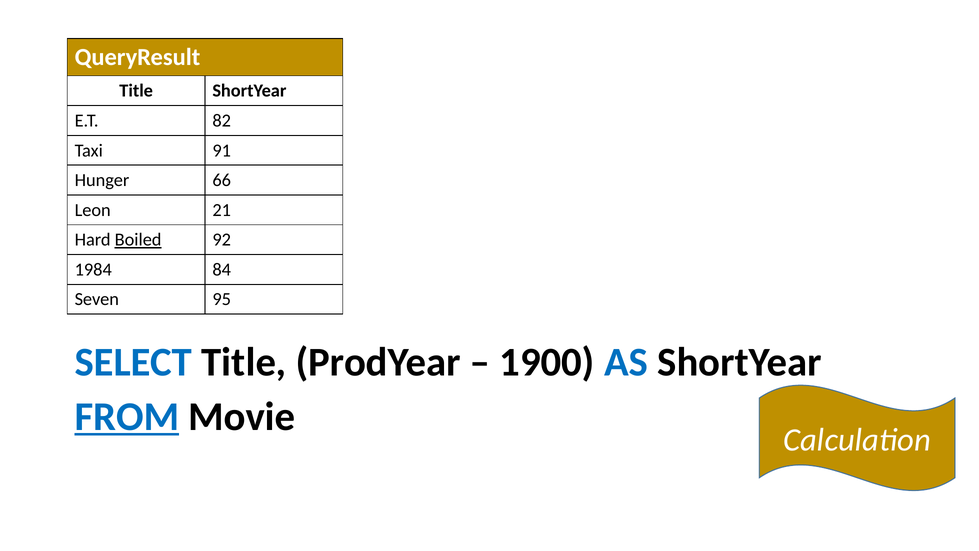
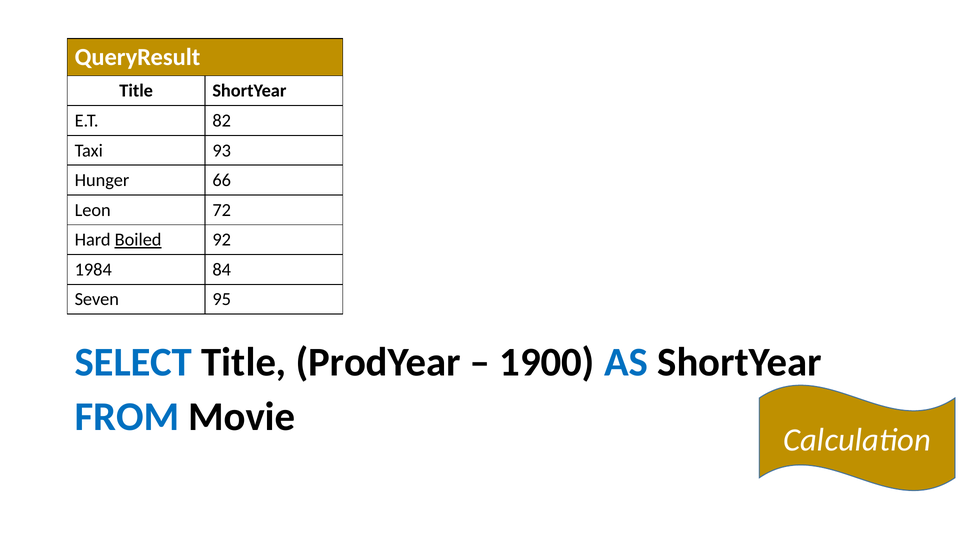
91: 91 -> 93 (222, 150)
21: 21 -> 72 (222, 210)
FROM underline: present -> none (127, 416)
